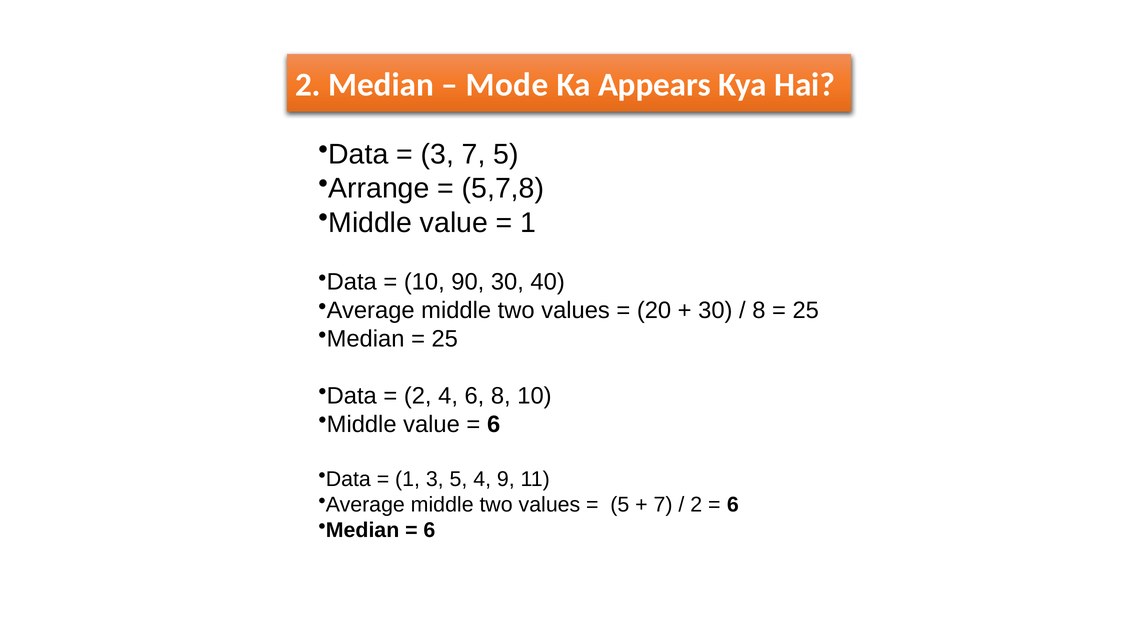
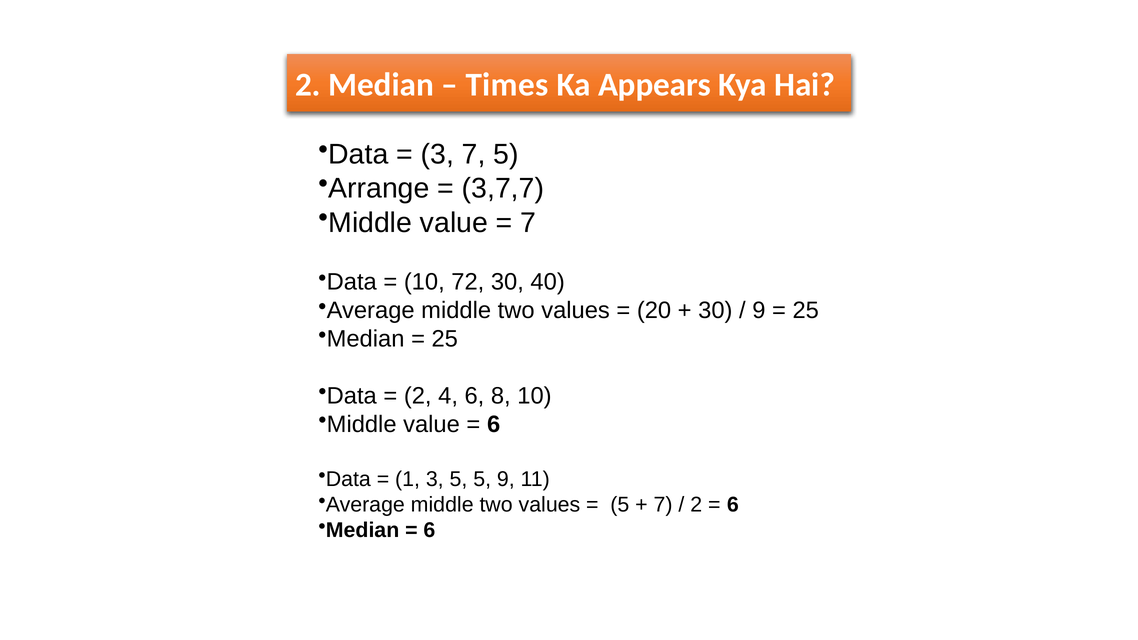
Mode: Mode -> Times (507, 85)
5,7,8: 5,7,8 -> 3,7,7 (503, 189)
1: 1 -> 7 (528, 223)
90: 90 -> 72 (468, 282)
8: 8 -> 9 (759, 311)
5 4: 4 -> 5 (482, 479)
